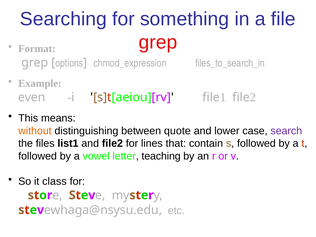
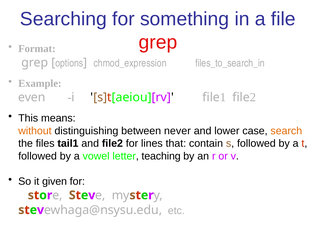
quote: quote -> never (177, 131)
search colour: purple -> orange (286, 131)
list1: list1 -> tail1 (68, 143)
class: class -> given (55, 181)
